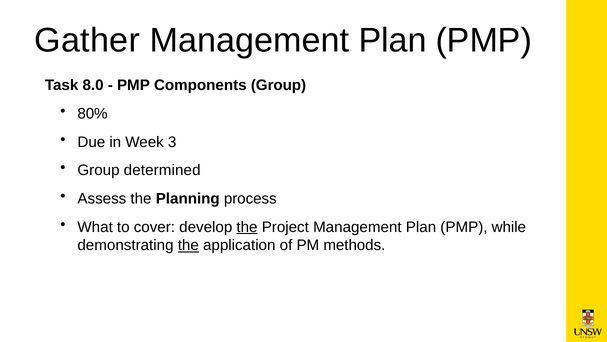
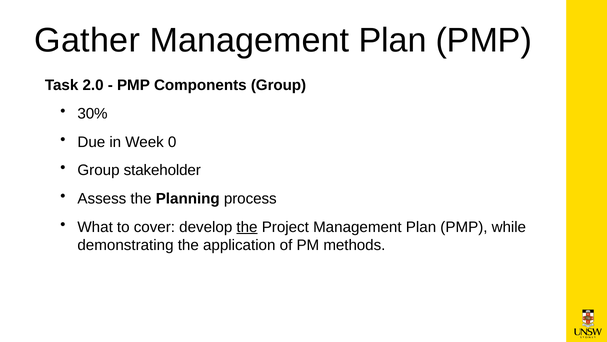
8.0: 8.0 -> 2.0 (93, 85)
80%: 80% -> 30% (93, 113)
3: 3 -> 0 (172, 142)
determined: determined -> stakeholder (162, 170)
the underline: present -> none (188, 245)
